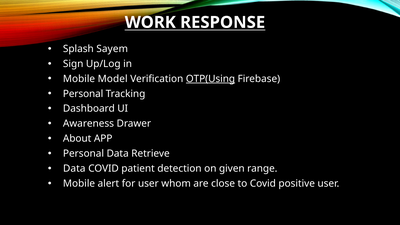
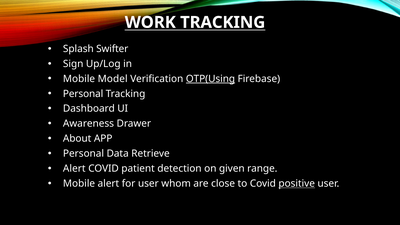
WORK RESPONSE: RESPONSE -> TRACKING (223, 22)
Sayem: Sayem -> Swifter (112, 49)
Data: Data -> Alert (74, 169)
positive underline: none -> present (297, 184)
